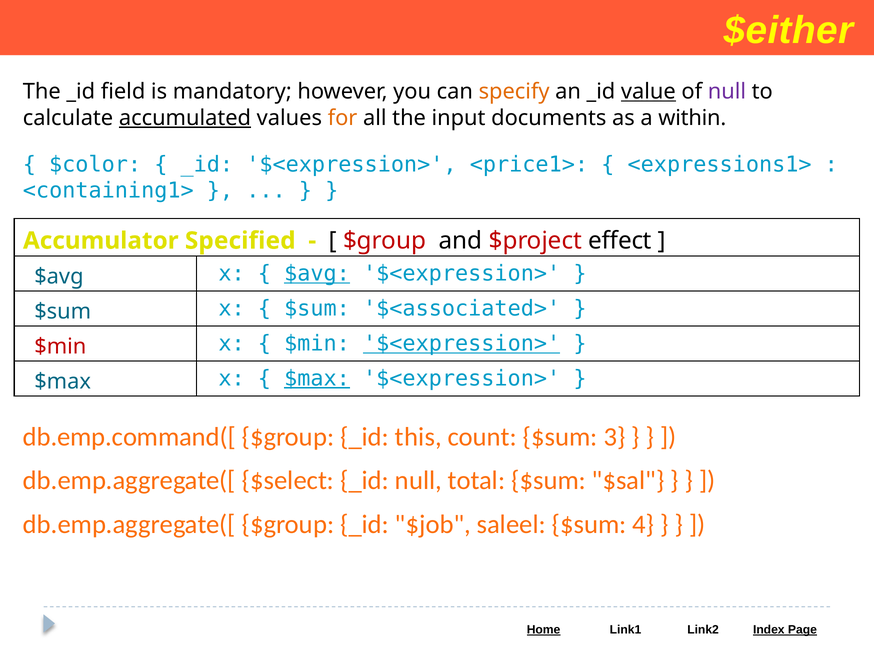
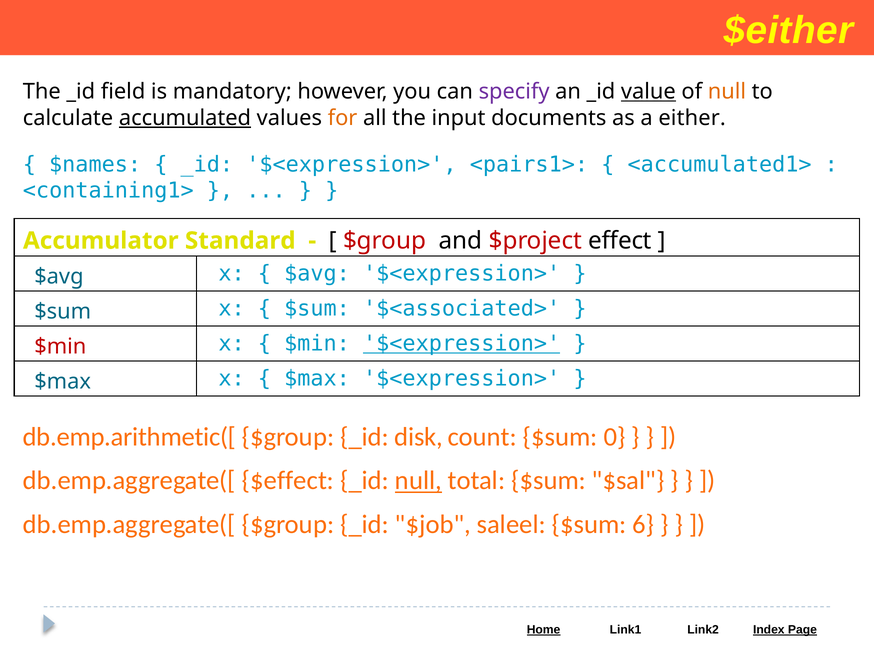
specify colour: orange -> purple (514, 92)
null colour: purple -> orange (727, 92)
within: within -> either (692, 118)
$color: $color -> $names (95, 165)
<price1>: <price1> -> <pairs1> (529, 165)
<expressions1>: <expressions1> -> <accumulated1> (720, 165)
Specified: Specified -> Standard (240, 241)
$avg underline: present -> none (317, 274)
$max underline: present -> none (317, 379)
db.emp.command([: db.emp.command([ -> db.emp.arithmetic([ (129, 437)
this: this -> disk (419, 437)
3: 3 -> 0 (614, 437)
$select: $select -> $effect (288, 481)
null underline: none -> present (418, 481)
4: 4 -> 6 (643, 525)
